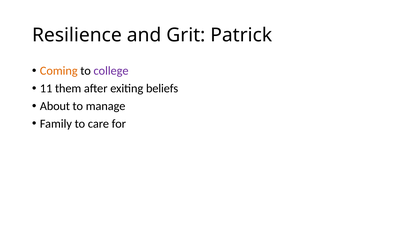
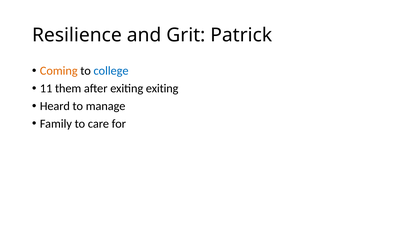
college colour: purple -> blue (111, 71)
exiting beliefs: beliefs -> exiting (162, 89)
About: About -> Heard (55, 106)
